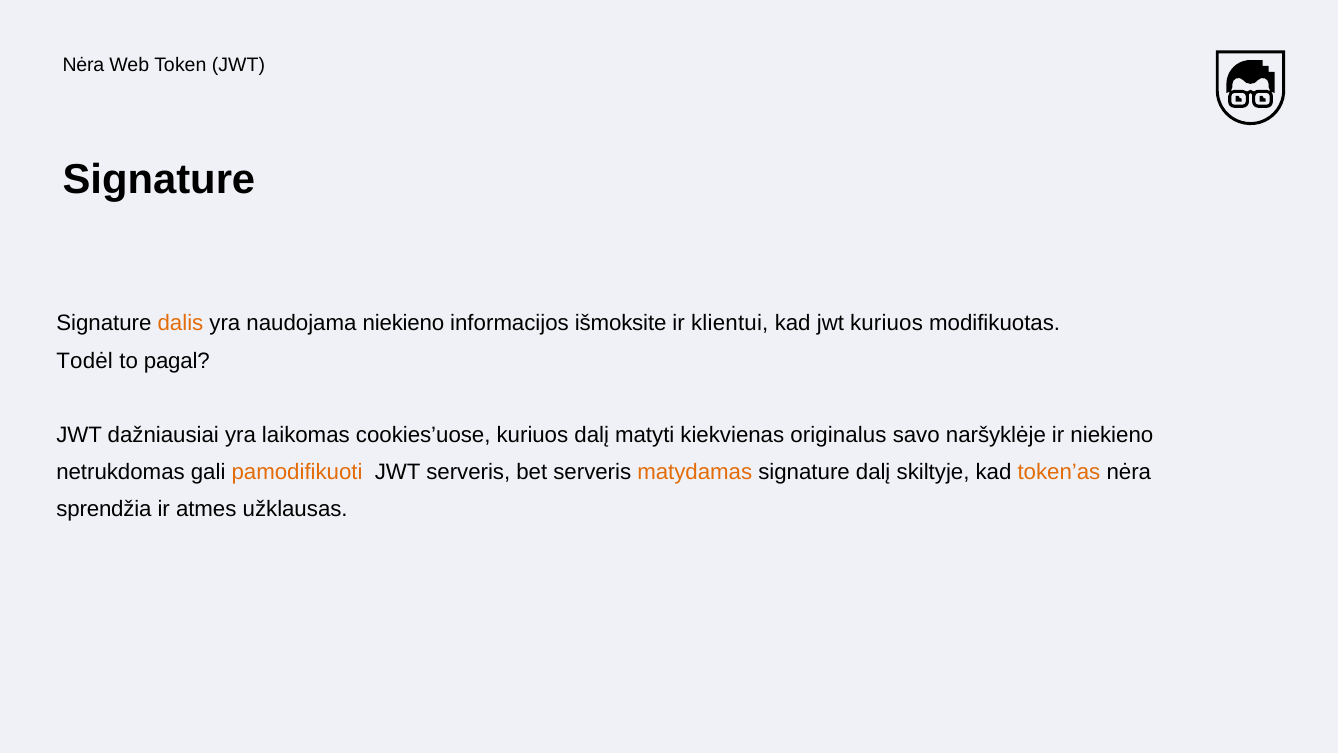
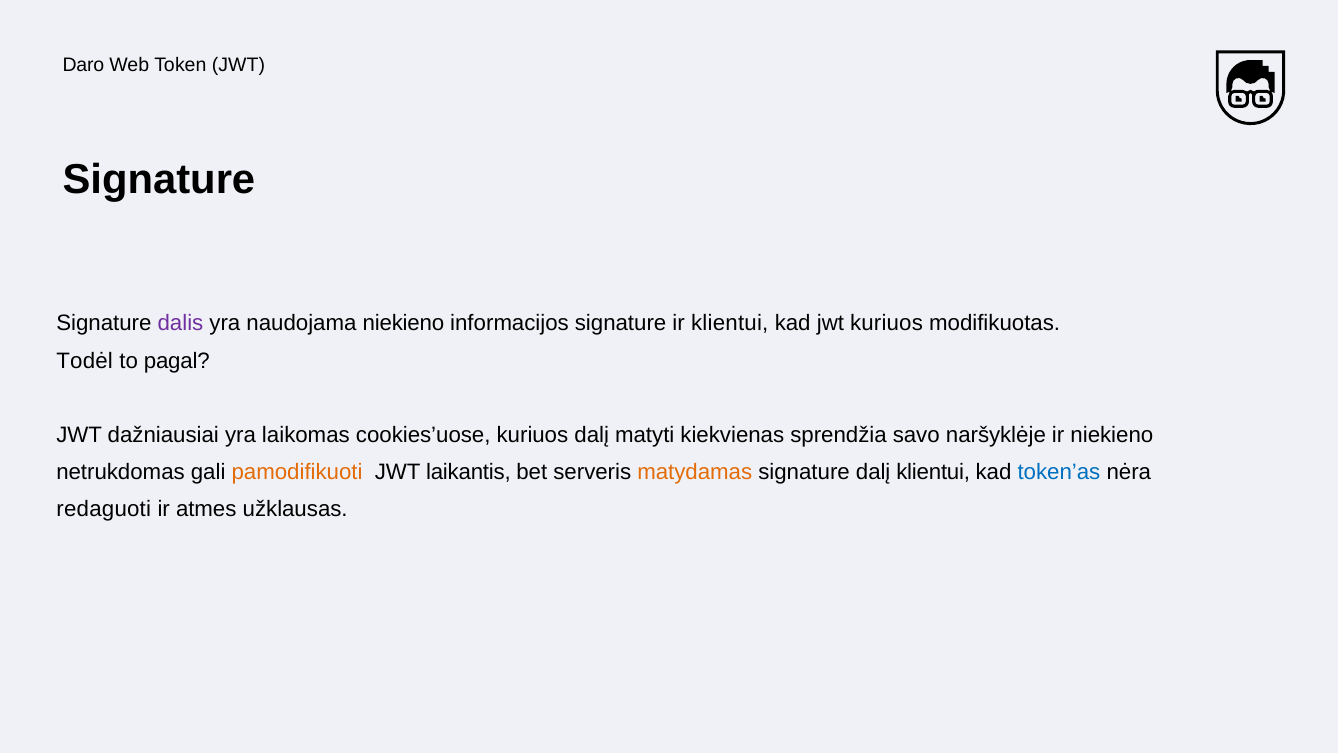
Nėra: Nėra -> Daro (83, 65)
dalis colour: orange -> purple (181, 323)
informacijos išmoksite: išmoksite -> signature (621, 323)
originalus: originalus -> sprendžia (839, 435)
JWT serveris: serveris -> laikantis (468, 472)
dalį skiltyje: skiltyje -> klientui (933, 472)
token’as colour: orange -> blue (1059, 472)
sprendžia: sprendžia -> redaguoti (104, 509)
